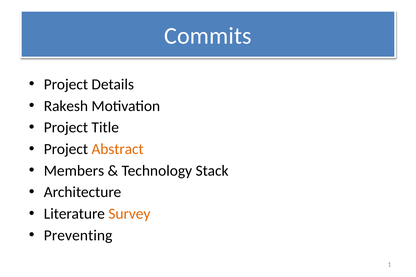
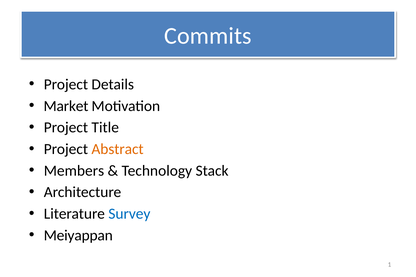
Rakesh: Rakesh -> Market (66, 106)
Survey colour: orange -> blue (129, 214)
Preventing: Preventing -> Meiyappan (78, 236)
